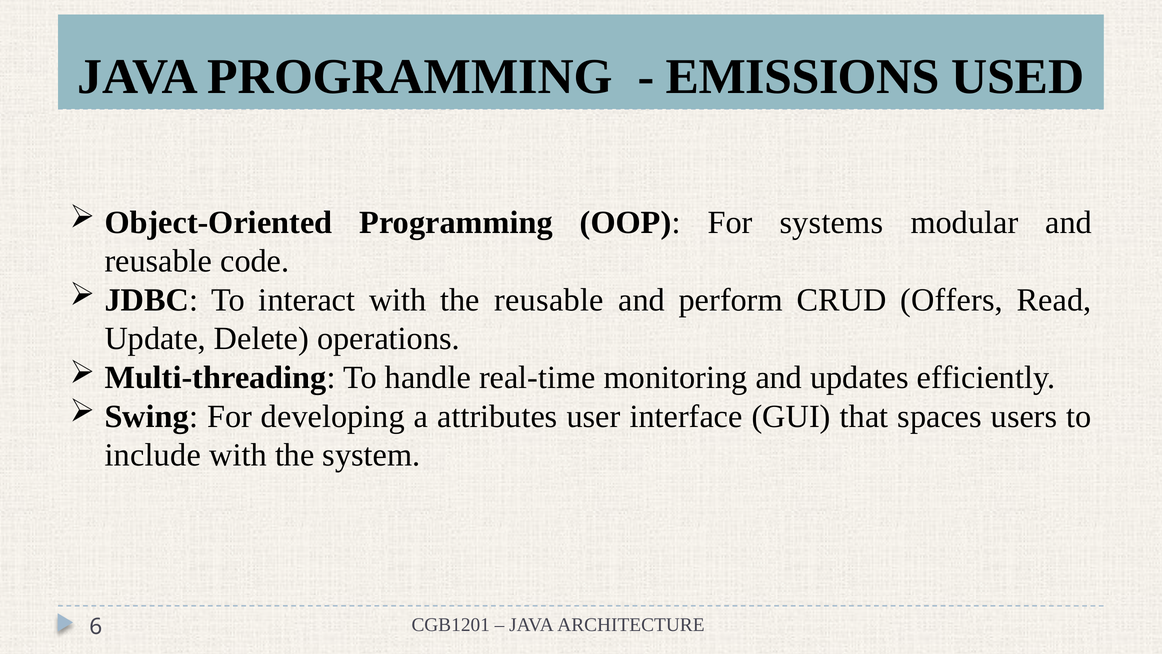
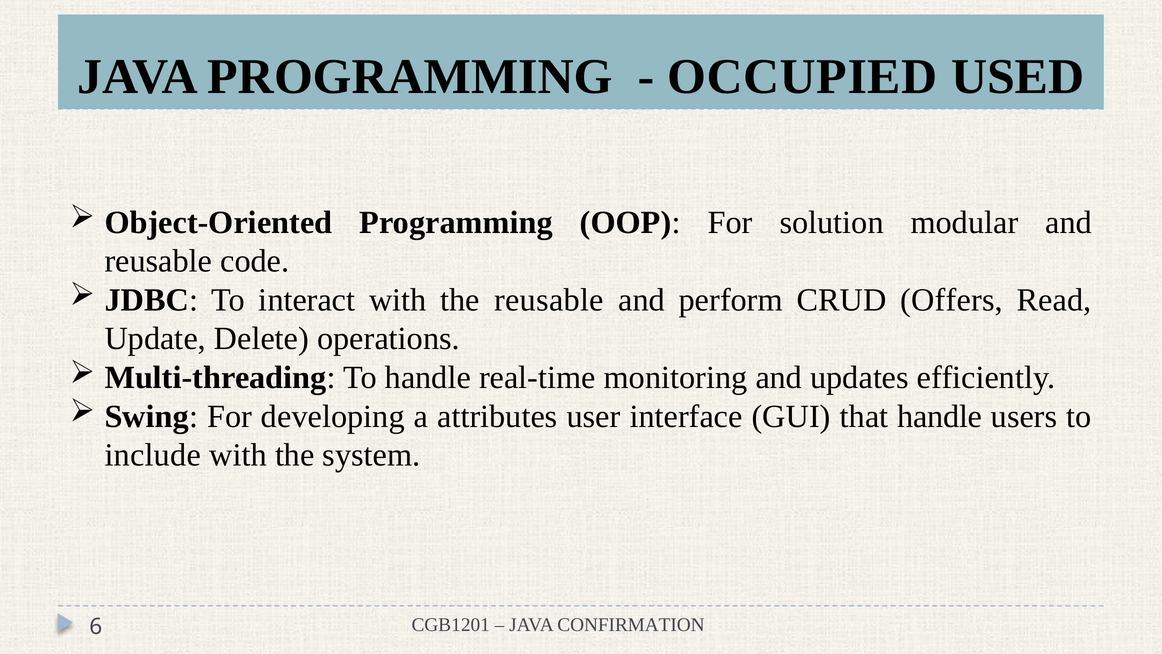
EMISSIONS: EMISSIONS -> OCCUPIED (802, 77)
systems: systems -> solution (832, 222)
that spaces: spaces -> handle (940, 416)
ARCHITECTURE: ARCHITECTURE -> CONFIRMATION (631, 624)
